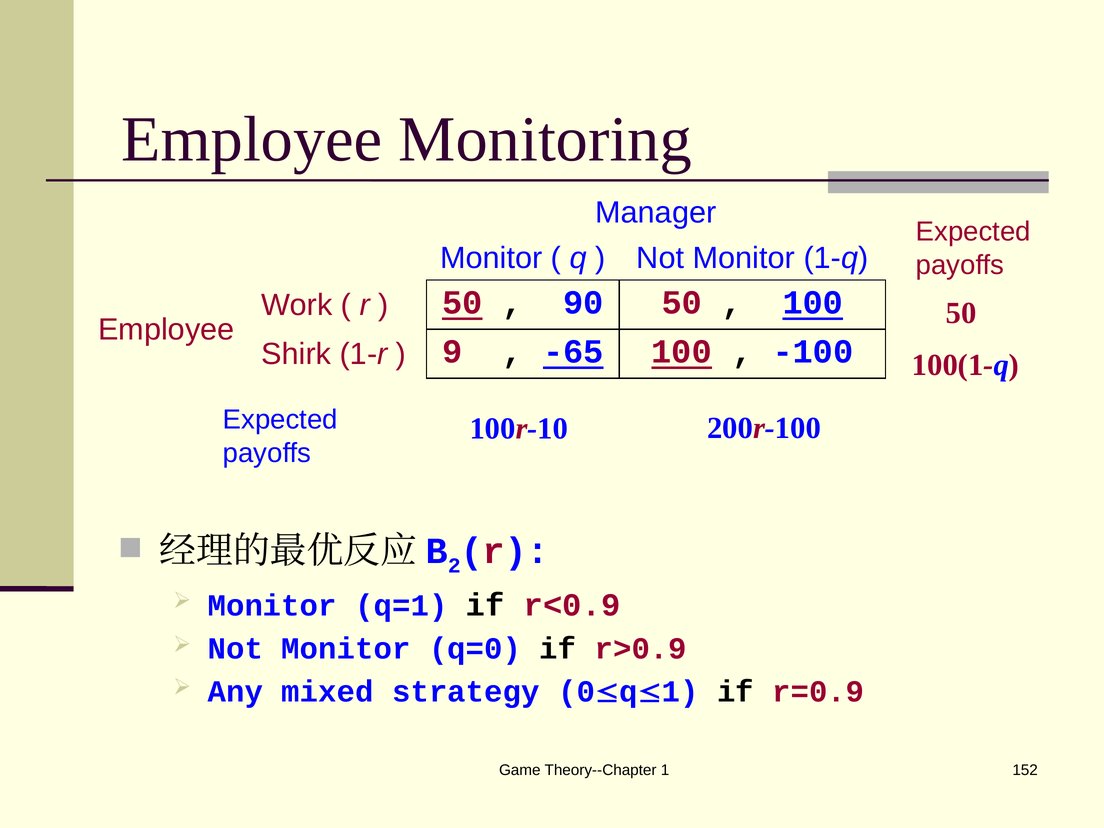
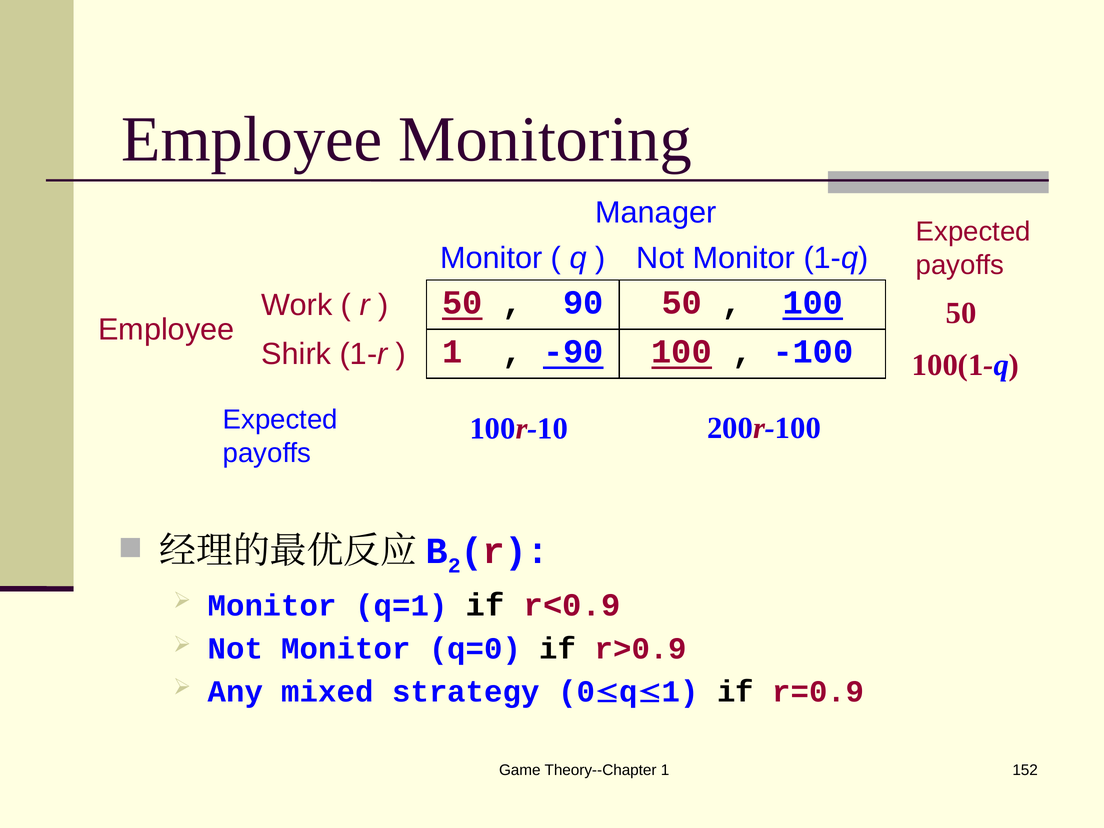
9: 9 -> 1 (452, 352)
-65: -65 -> -90 (573, 352)
